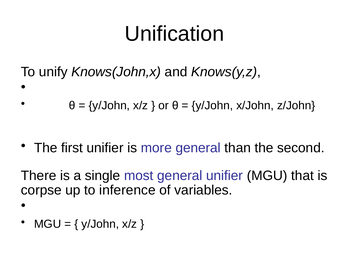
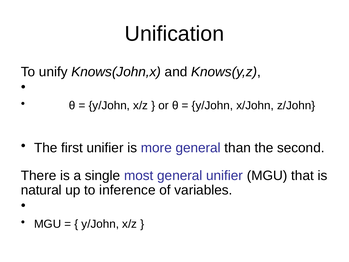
corpse: corpse -> natural (41, 190)
